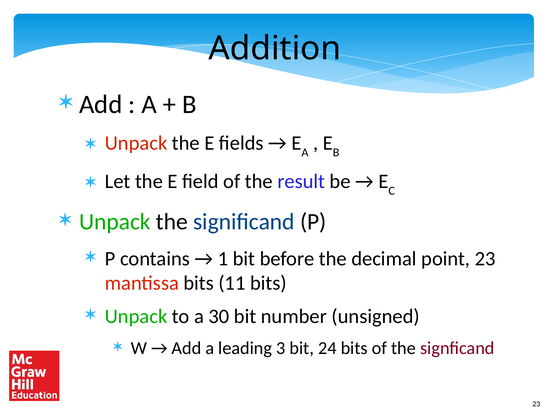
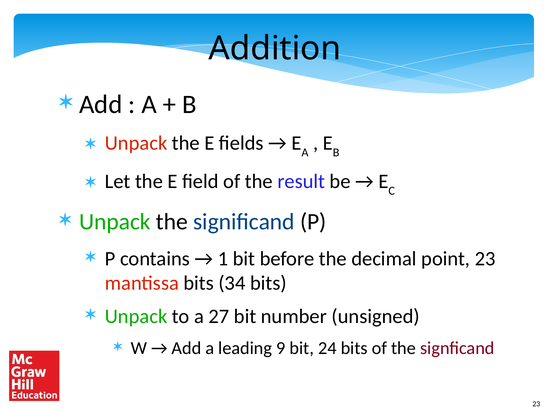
11: 11 -> 34 (232, 283)
30: 30 -> 27 (219, 317)
3: 3 -> 9 (281, 348)
